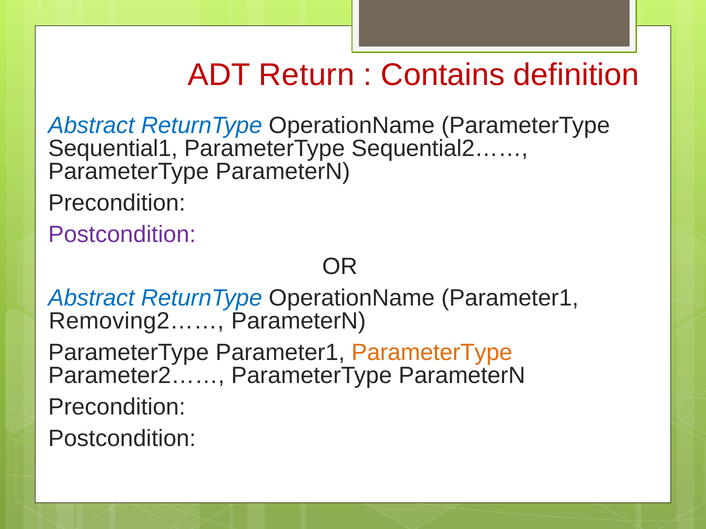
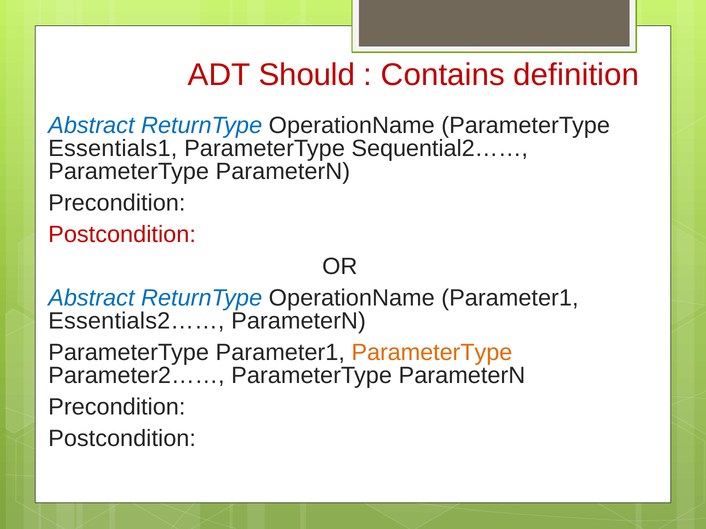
Return: Return -> Should (307, 75)
Sequential1: Sequential1 -> Essentials1 (113, 149)
Postcondition colour: purple -> red (122, 235)
Removing2……: Removing2…… -> Essentials2…… (136, 321)
